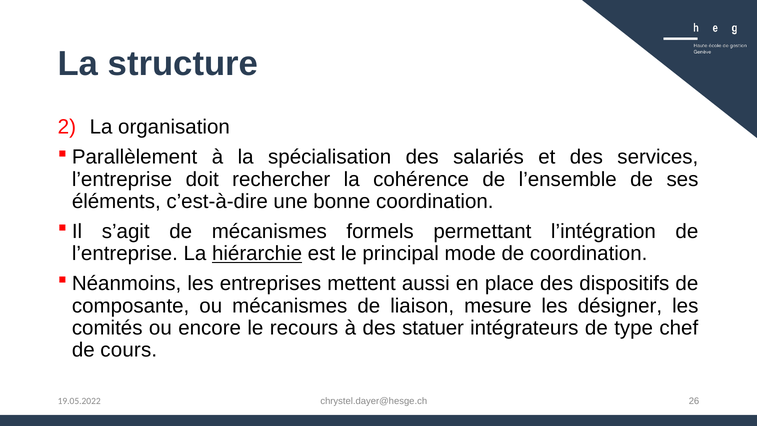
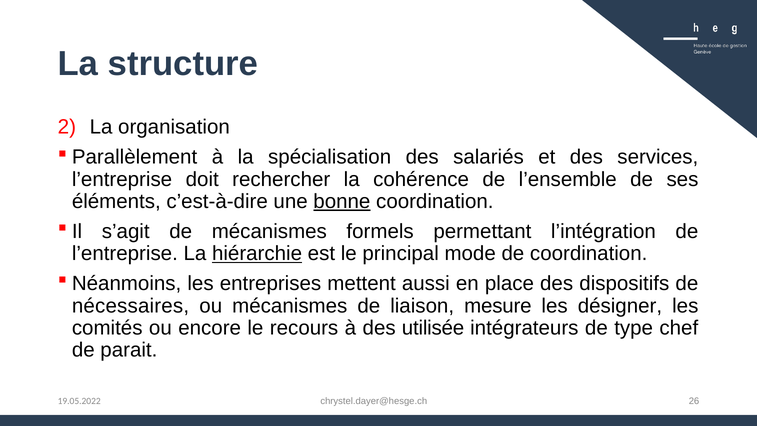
bonne underline: none -> present (342, 201)
composante: composante -> nécessaires (130, 306)
statuer: statuer -> utilisée (433, 328)
cours: cours -> parait (129, 350)
